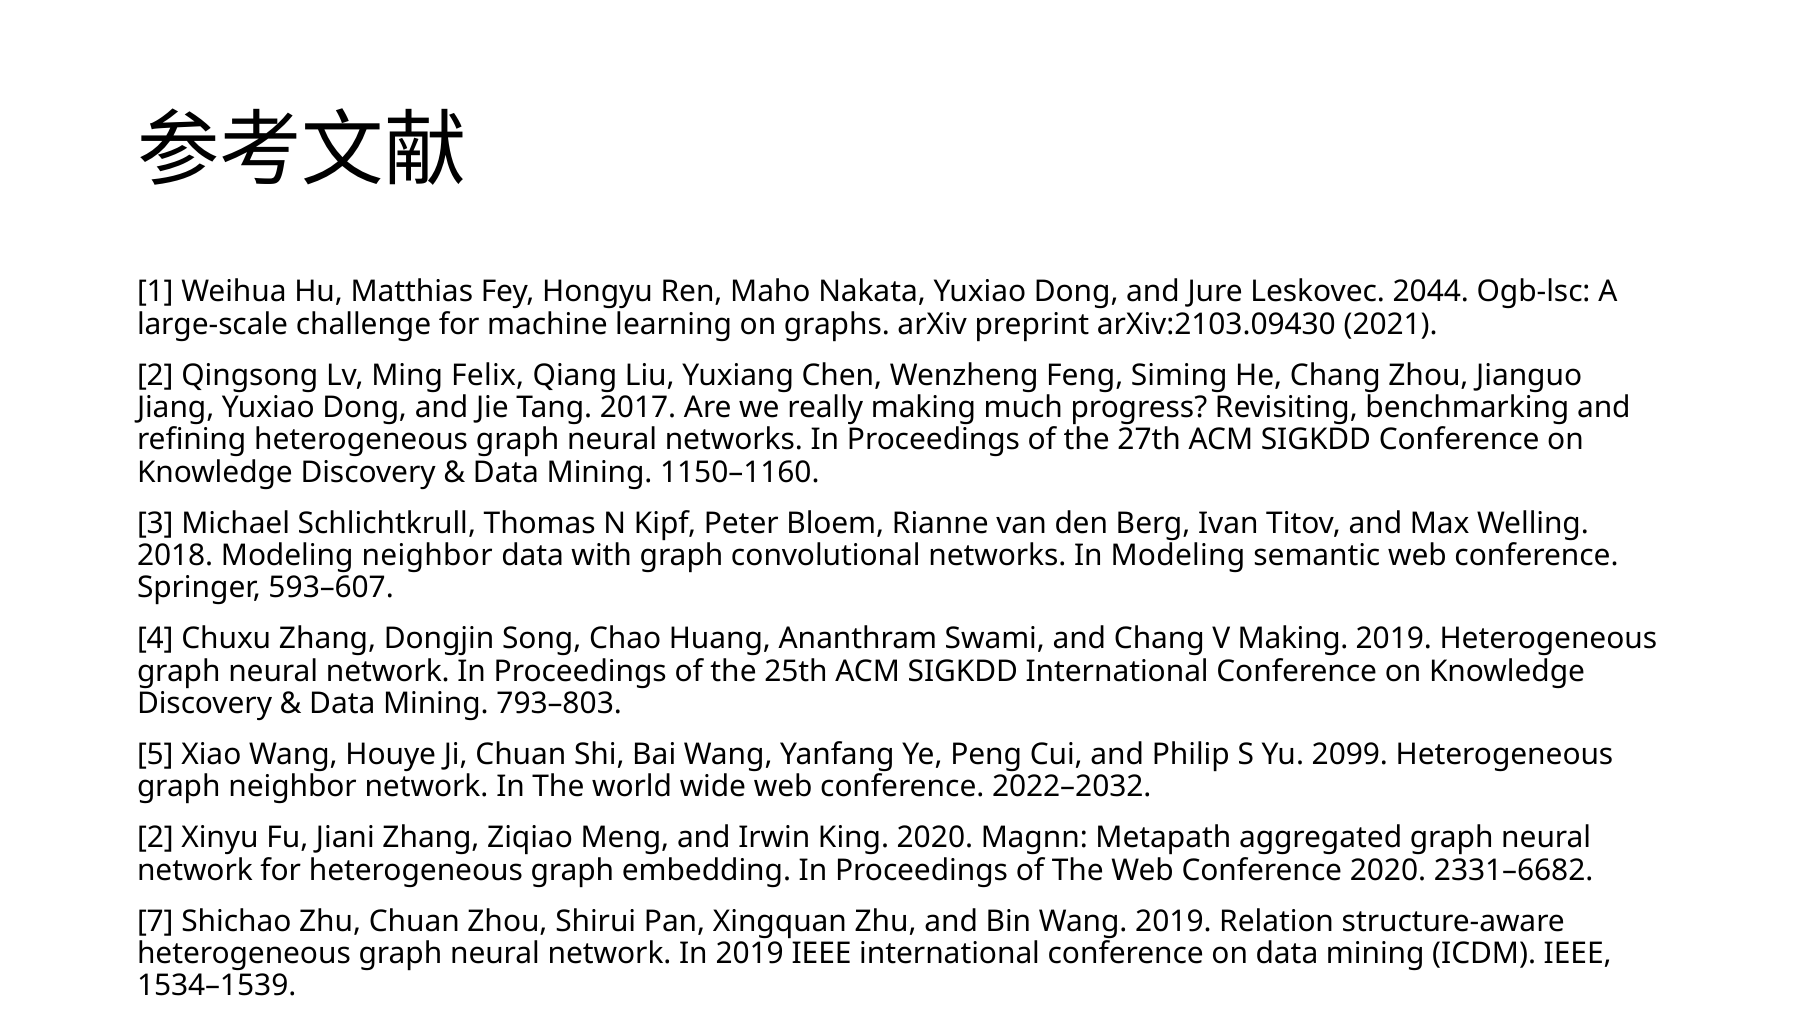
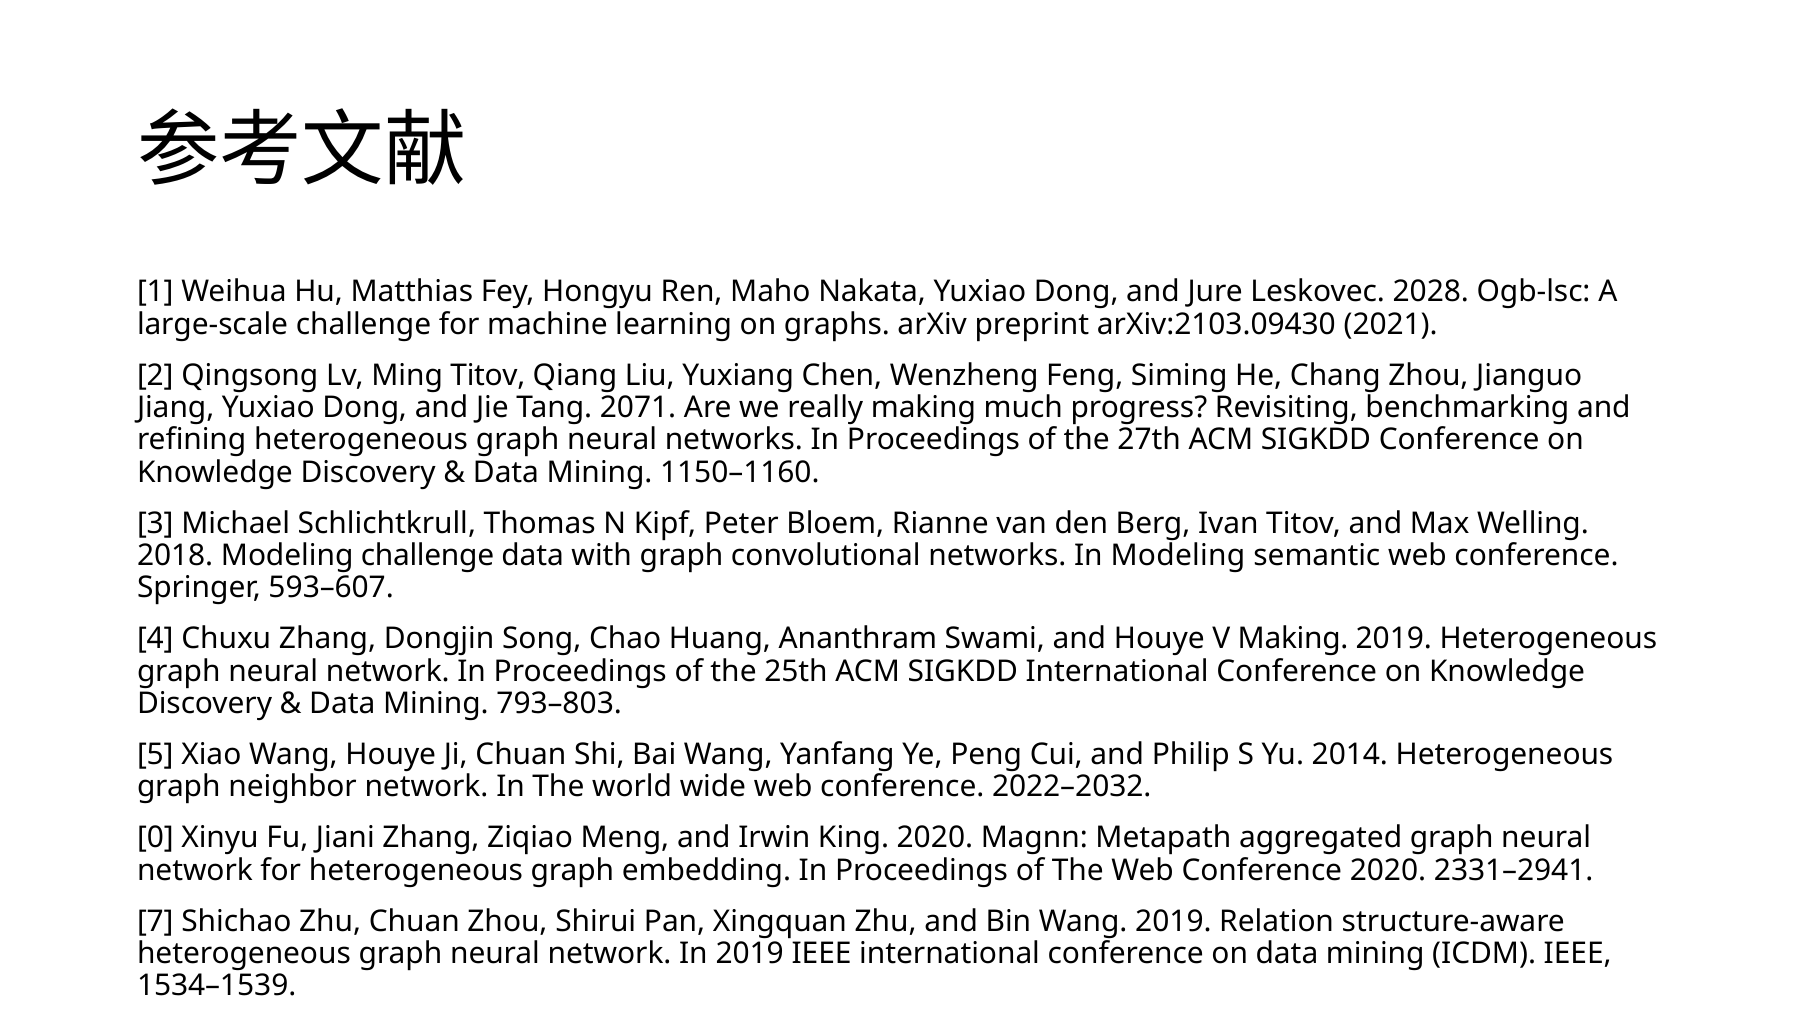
2044: 2044 -> 2028 (1431, 292)
Ming Felix: Felix -> Titov (488, 375)
2017: 2017 -> 2071 (638, 407)
Modeling neighbor: neighbor -> challenge (427, 555)
and Chang: Chang -> Houye (1159, 639)
2099: 2099 -> 2014 (1350, 754)
2: 2 -> 0 (155, 838)
2331–6682: 2331–6682 -> 2331–2941 (1514, 870)
